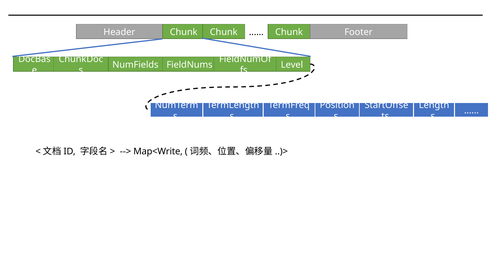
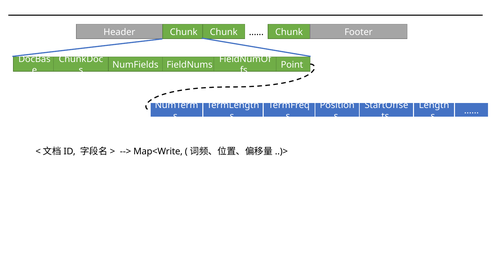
Level: Level -> Point (292, 65)
